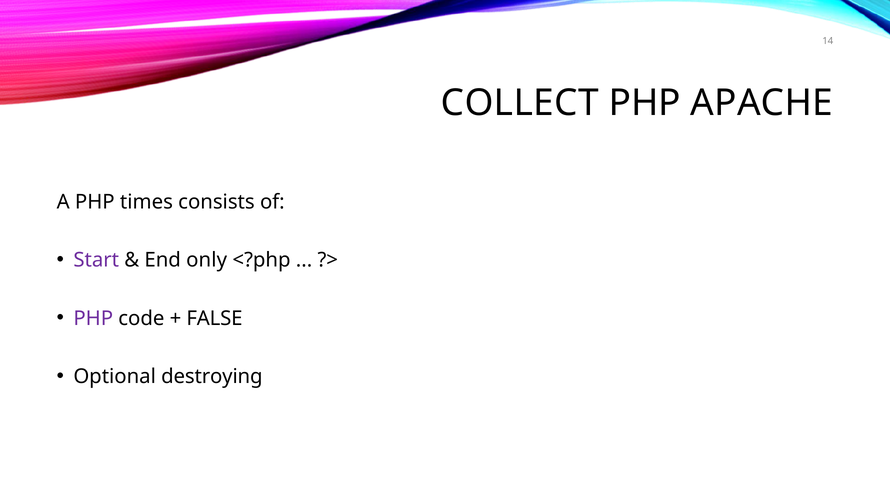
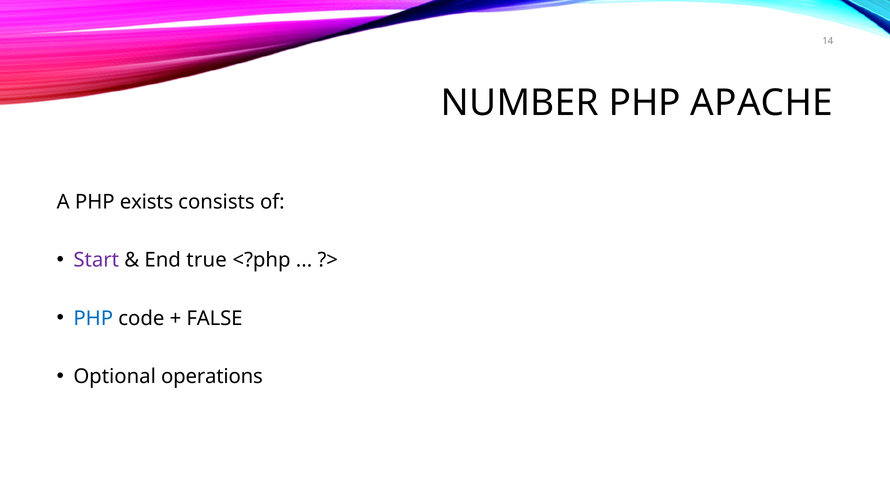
COLLECT: COLLECT -> NUMBER (520, 103)
times: times -> exists (147, 202)
only: only -> true (207, 260)
PHP colour: purple -> blue (93, 318)
destroying: destroying -> operations (212, 376)
